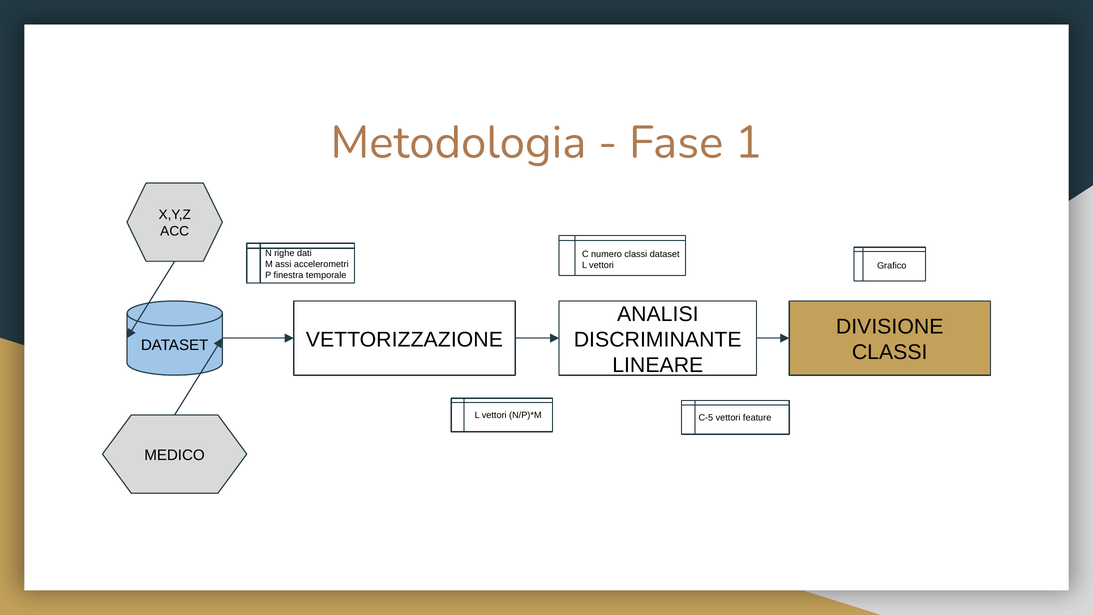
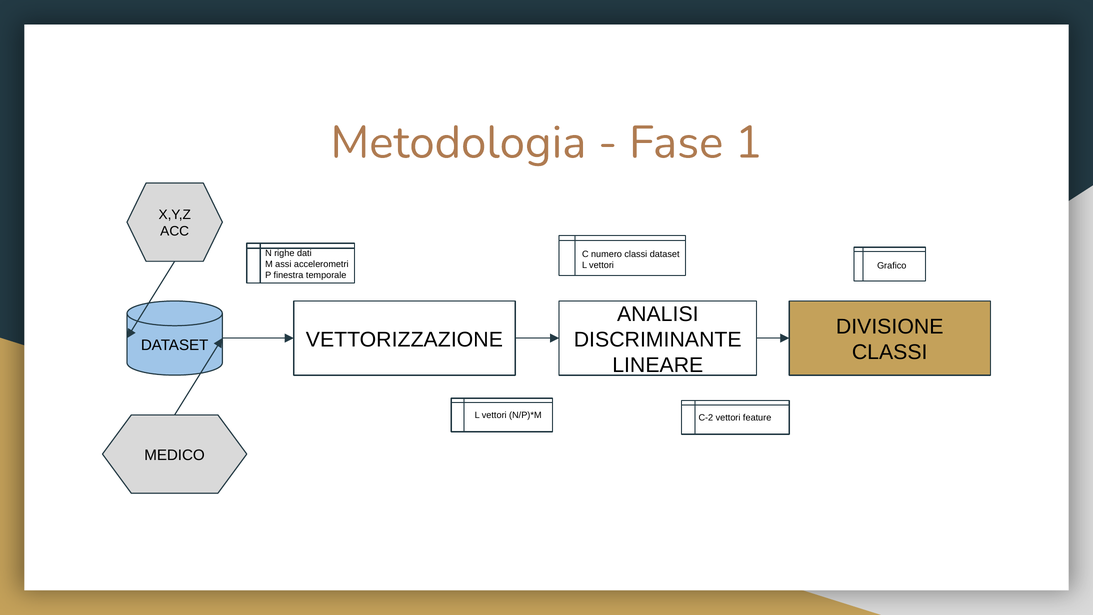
C-5: C-5 -> C-2 (706, 418)
